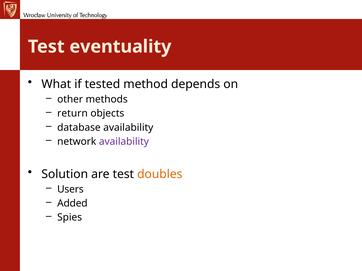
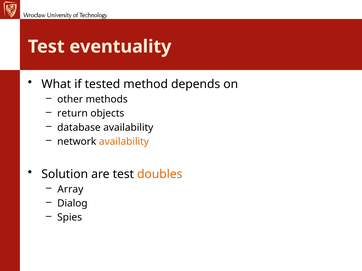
availability colour: purple -> orange (124, 142)
Users: Users -> Array (70, 190)
Added: Added -> Dialog (72, 204)
